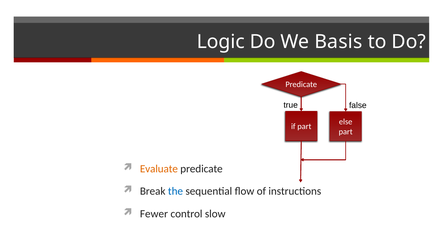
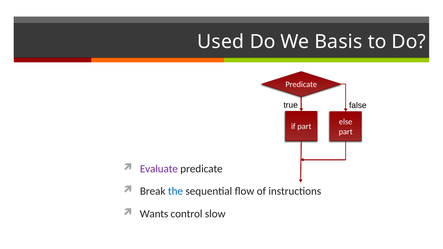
Logic: Logic -> Used (221, 42)
Evaluate colour: orange -> purple (159, 169)
Fewer: Fewer -> Wants (154, 214)
